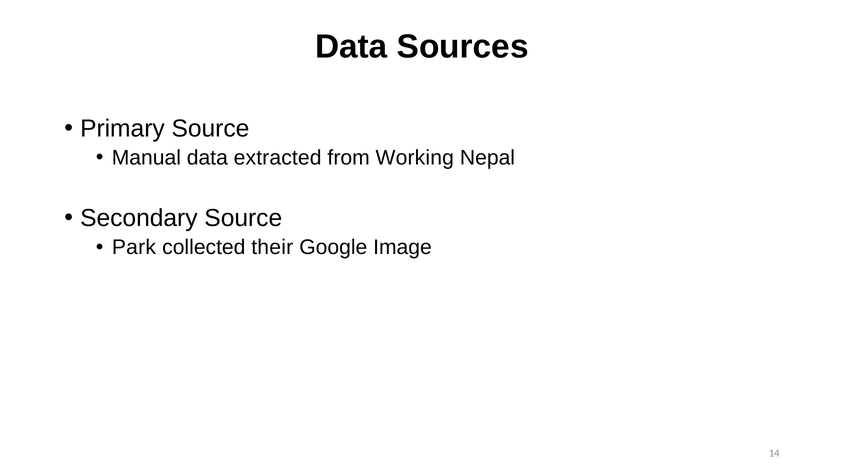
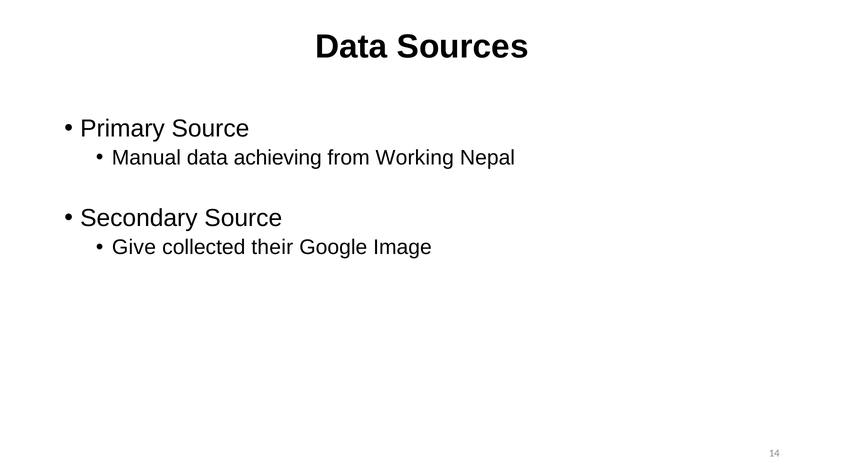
extracted: extracted -> achieving (278, 158)
Park: Park -> Give (134, 247)
